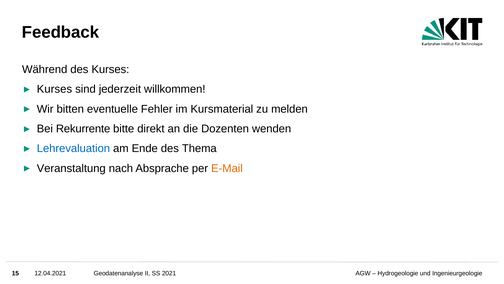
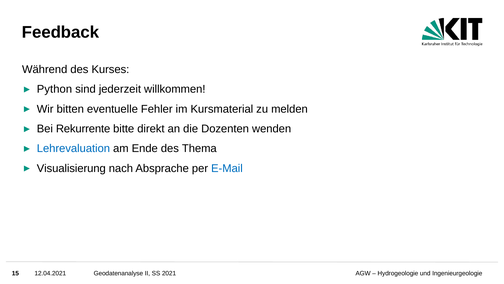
Kurses: Kurses -> Python (54, 89)
Veranstaltung: Veranstaltung -> Visualisierung (71, 168)
E-Mail colour: orange -> blue (227, 168)
